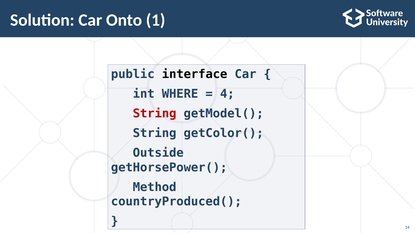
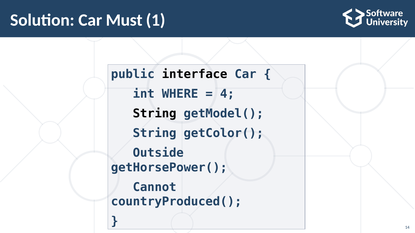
Onto: Onto -> Must (124, 20)
String colour: red -> black (155, 114)
Method: Method -> Cannot (155, 187)
